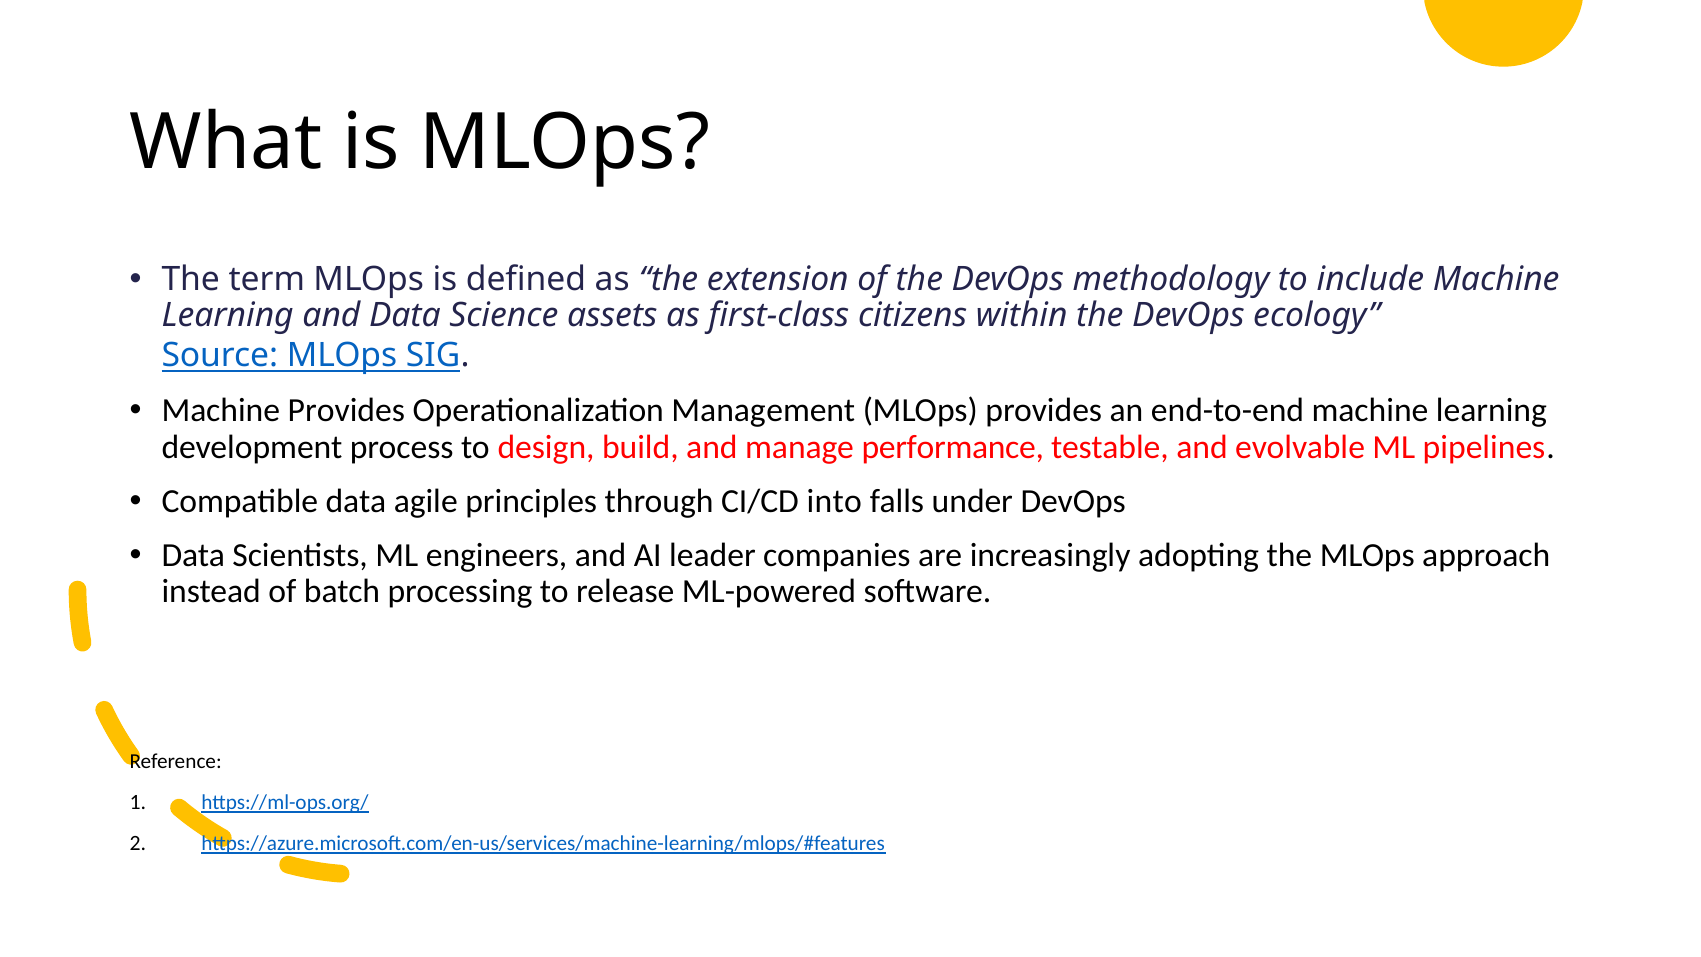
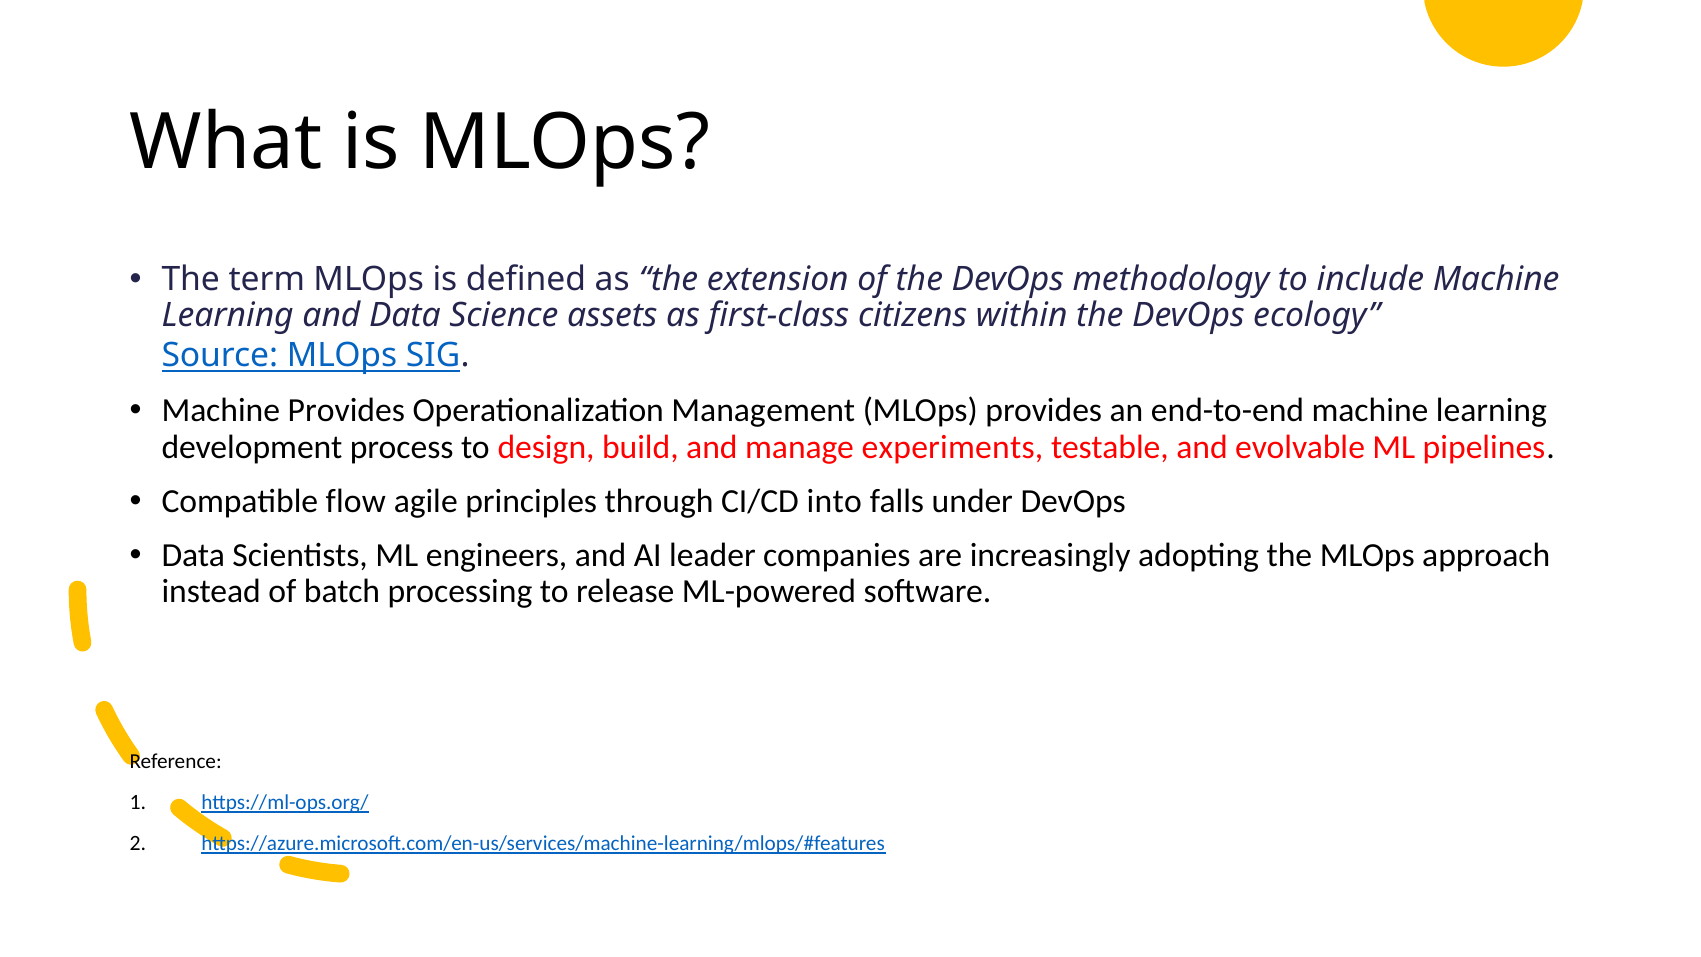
performance: performance -> experiments (952, 447)
Compatible data: data -> flow (356, 501)
